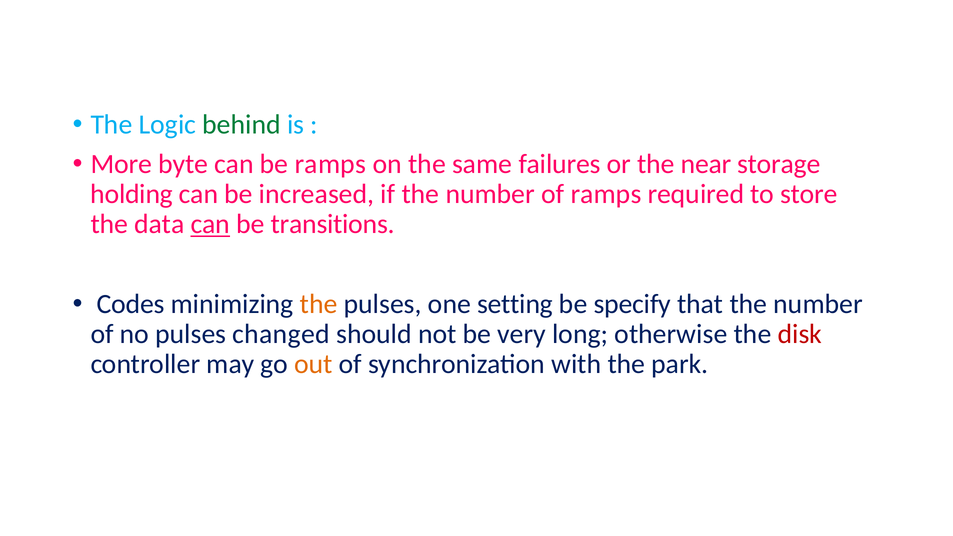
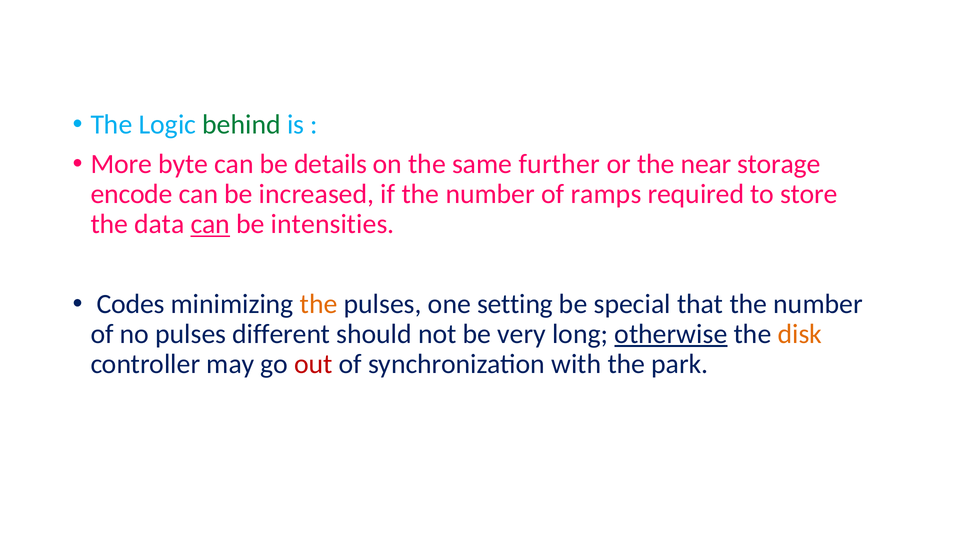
be ramps: ramps -> details (331, 164)
failures: failures -> further (559, 164)
holding: holding -> encode (132, 194)
transitions: transitions -> intensities (333, 224)
specify: specify -> special (632, 304)
changed: changed -> different (281, 334)
otherwise underline: none -> present (671, 334)
disk colour: red -> orange (800, 334)
out colour: orange -> red (313, 364)
